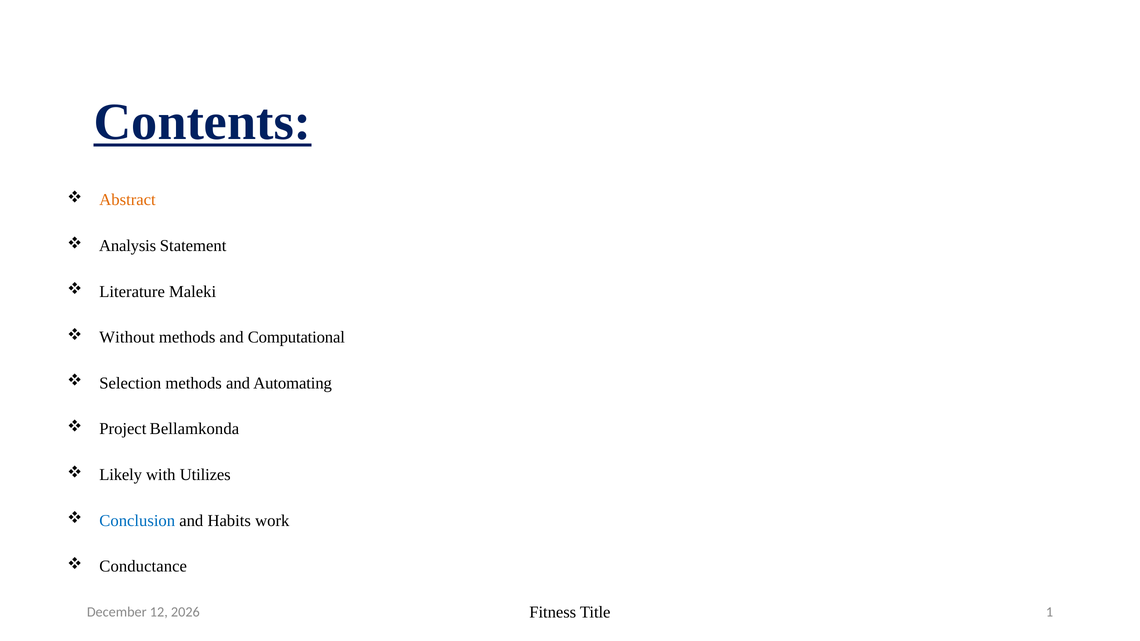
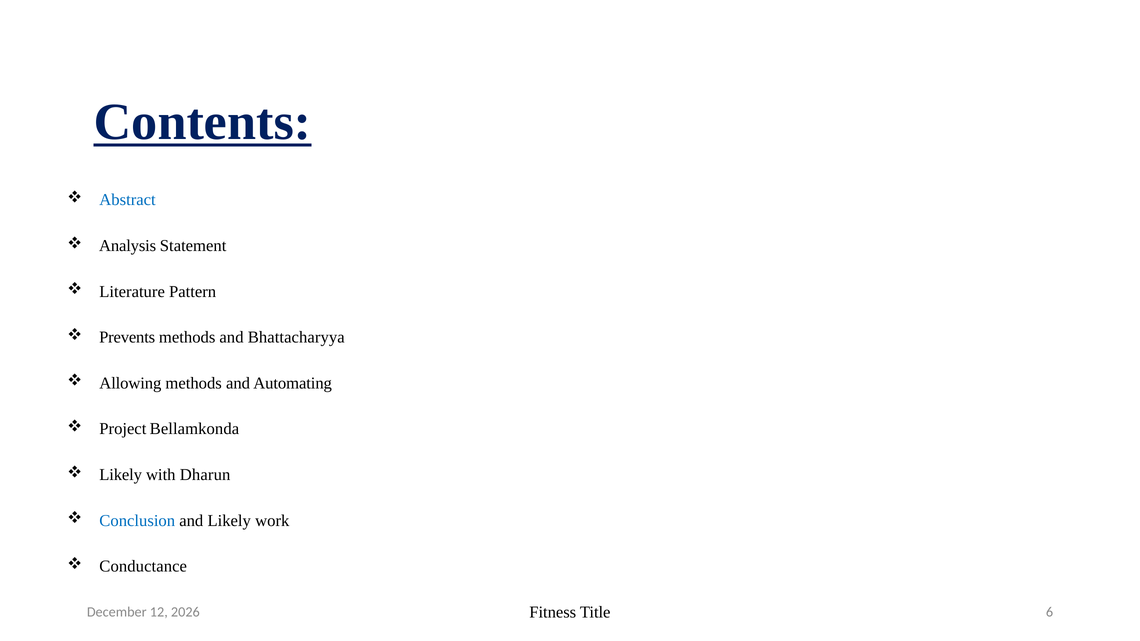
Abstract colour: orange -> blue (128, 200)
Maleki: Maleki -> Pattern (193, 292)
Without: Without -> Prevents (127, 338)
Computational: Computational -> Bhattacharyya (296, 338)
Selection: Selection -> Allowing (130, 383)
Utilizes: Utilizes -> Dharun (205, 475)
and Habits: Habits -> Likely (229, 521)
1: 1 -> 6 (1050, 612)
